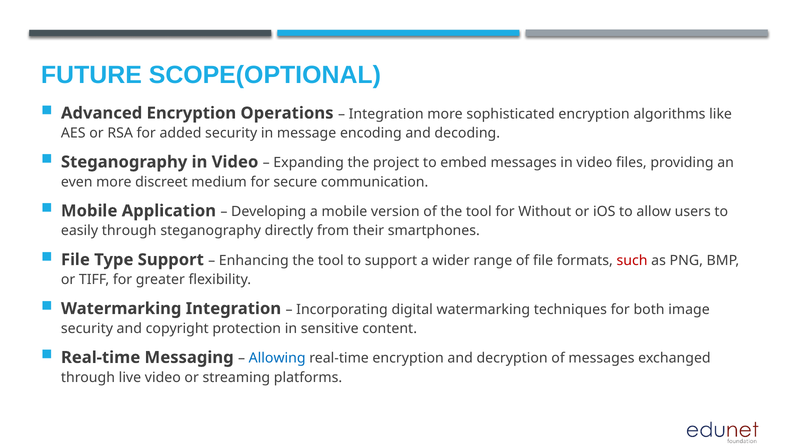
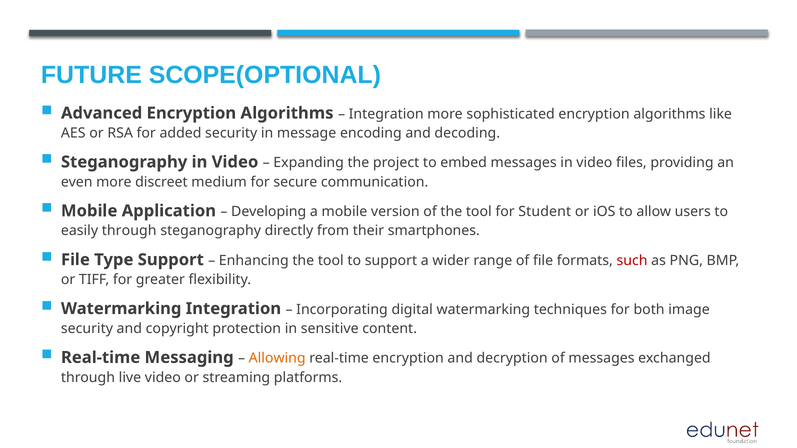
Advanced Encryption Operations: Operations -> Algorithms (287, 113)
Without: Without -> Student (545, 212)
Allowing colour: blue -> orange (277, 359)
